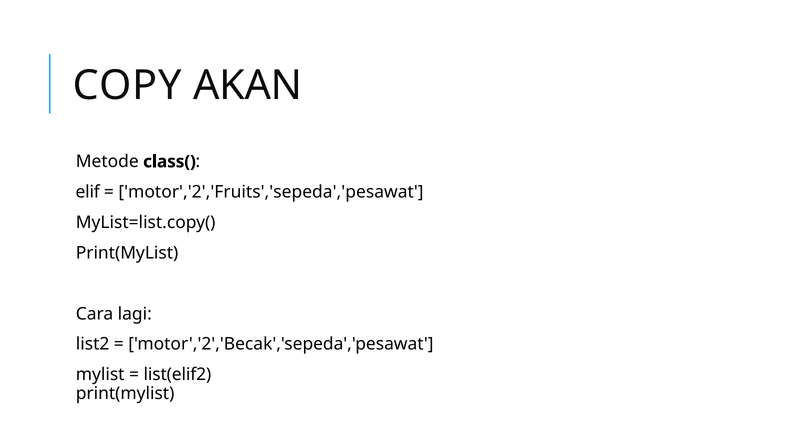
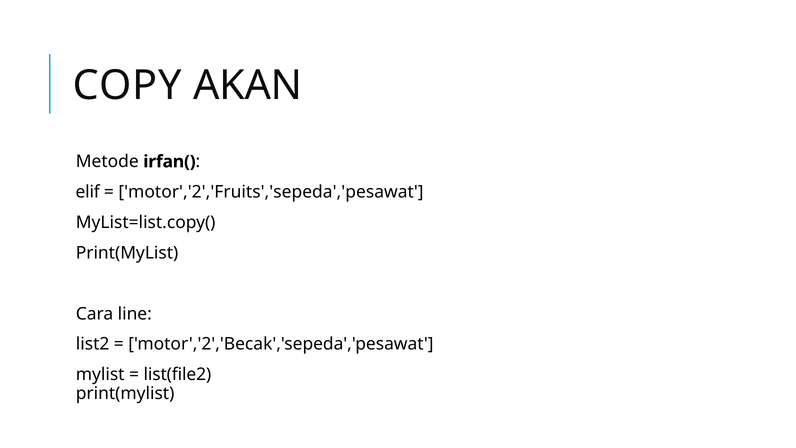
class(: class( -> irfan( (169, 162)
lagi: lagi -> line (135, 314)
list(elif2: list(elif2 -> list(file2 (177, 374)
